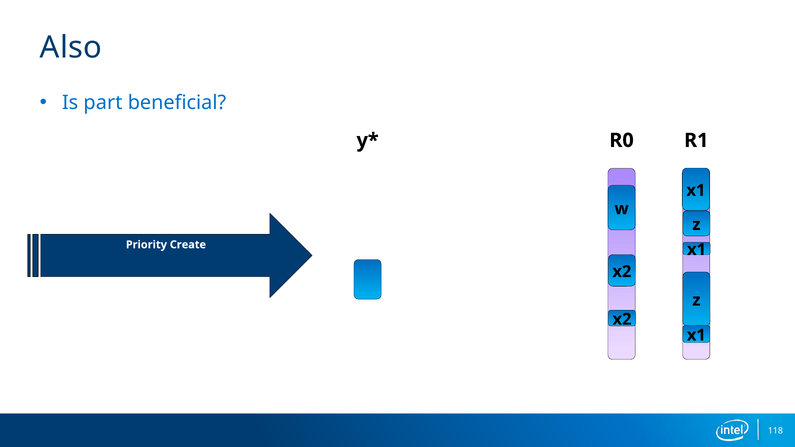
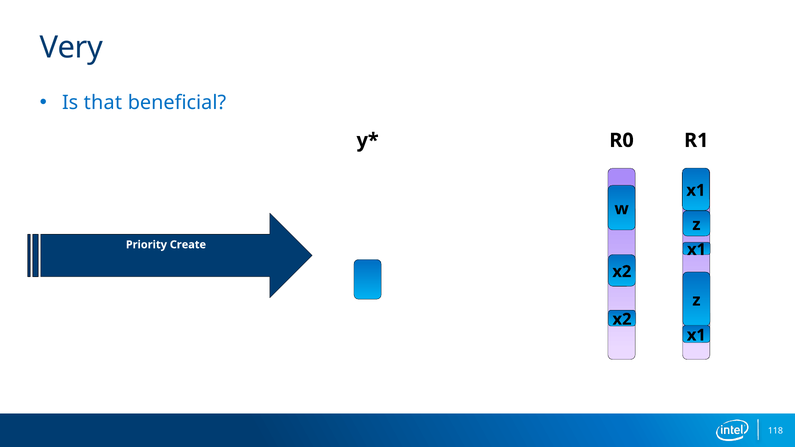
Also: Also -> Very (71, 47)
part: part -> that (103, 103)
